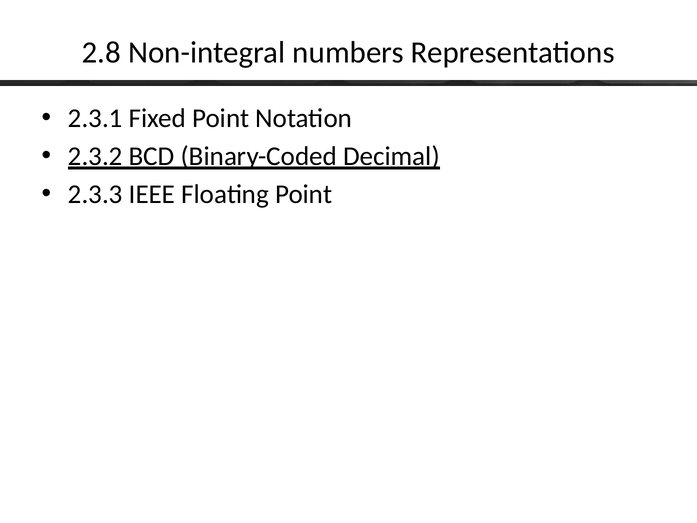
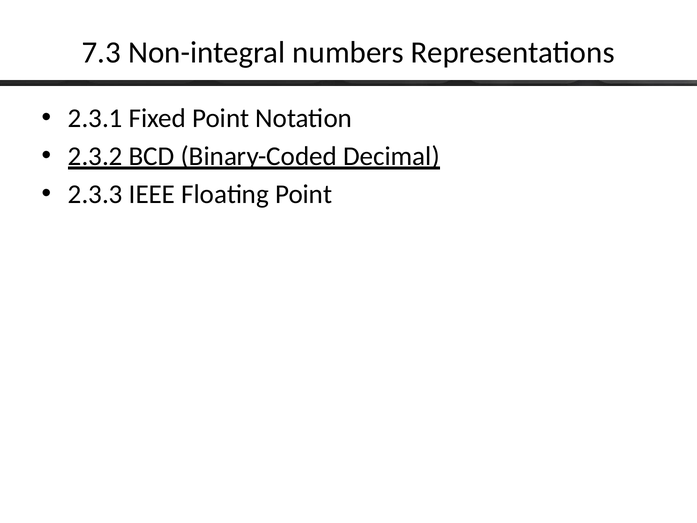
2.8: 2.8 -> 7.3 (101, 53)
